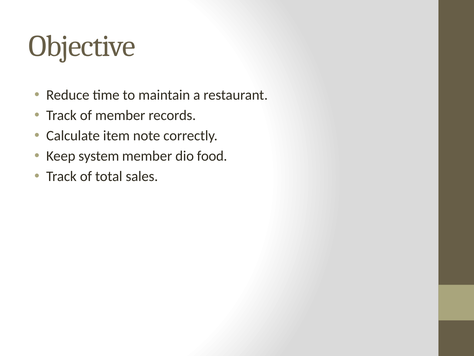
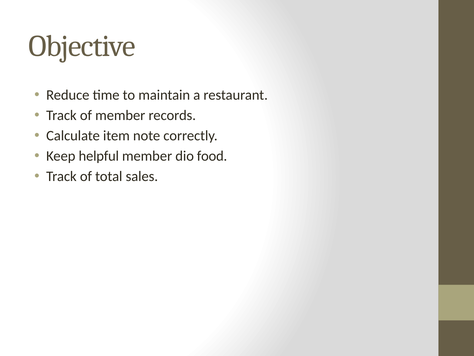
system: system -> helpful (99, 156)
